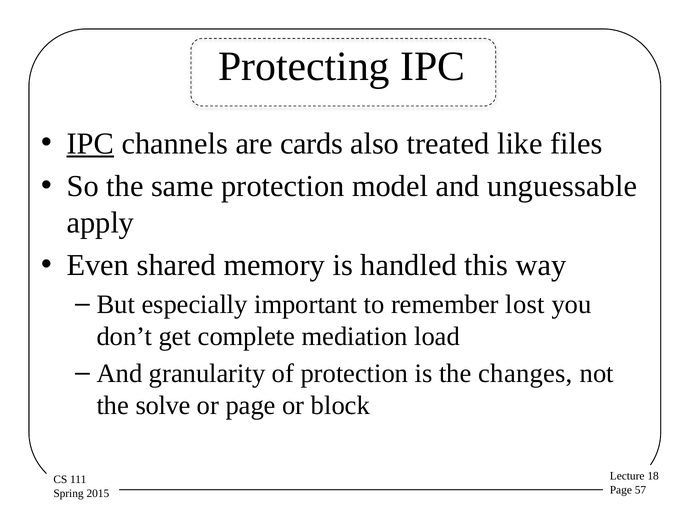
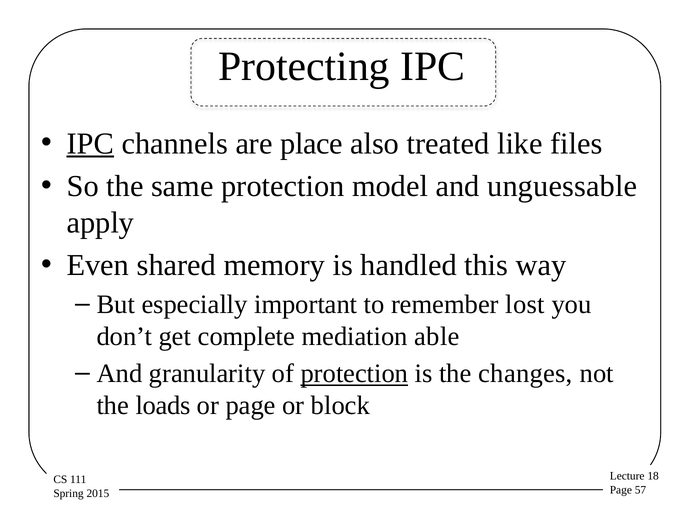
cards: cards -> place (312, 143)
load: load -> able (437, 336)
protection underline: none -> present (354, 374)
solve: solve -> loads (163, 406)
